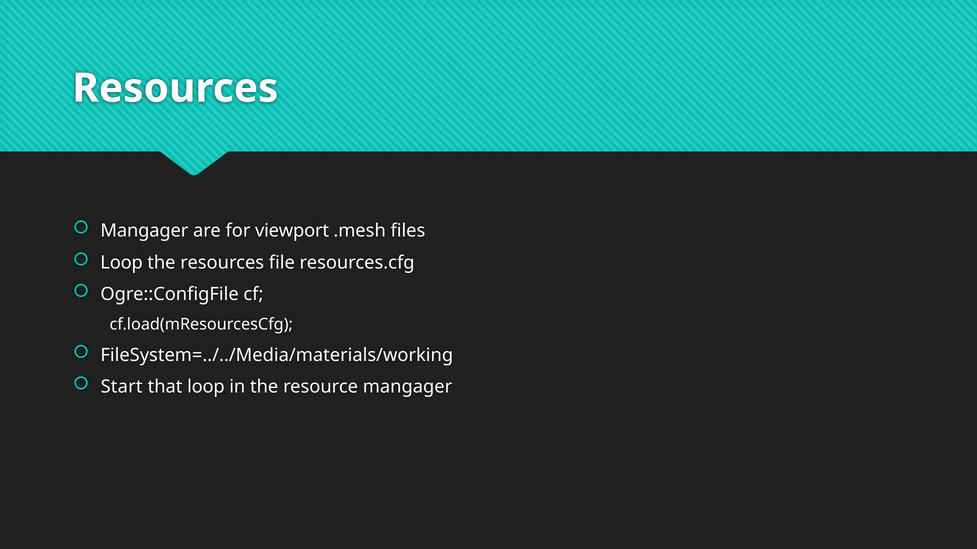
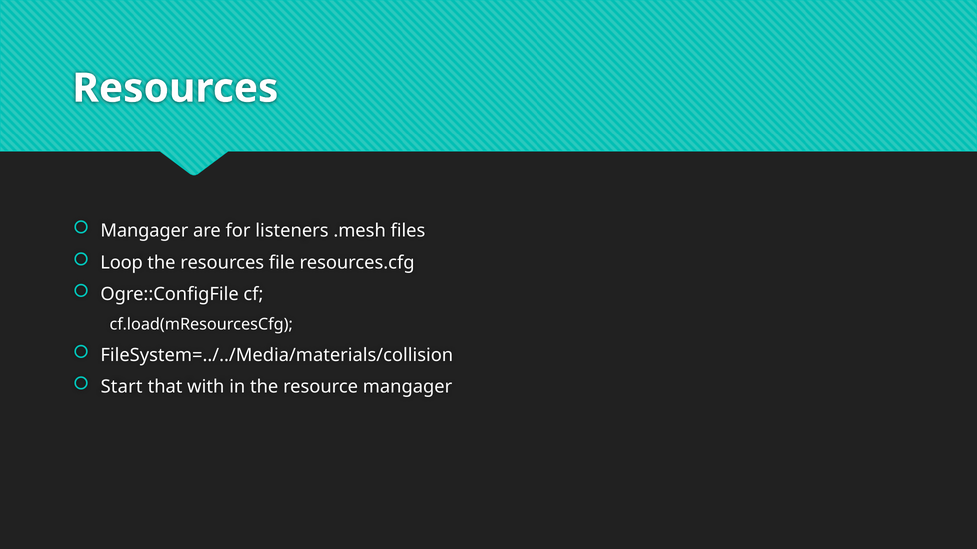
viewport: viewport -> listeners (292, 231)
FileSystem=../../Media/materials/working: FileSystem=../../Media/materials/working -> FileSystem=../../Media/materials/collision (277, 355)
that loop: loop -> with (206, 387)
